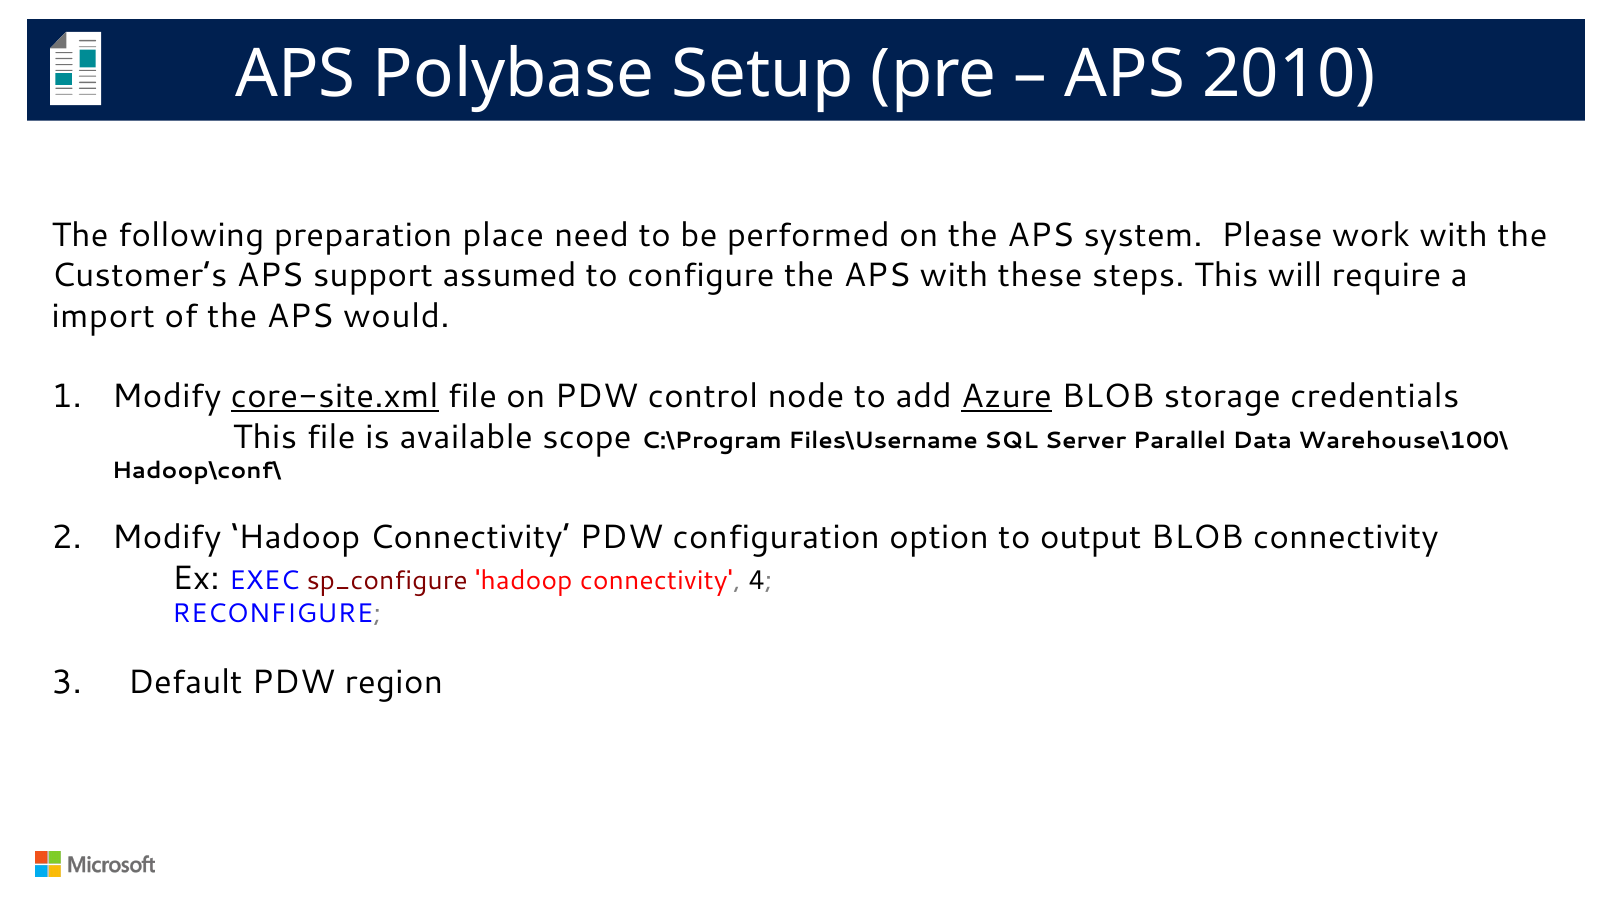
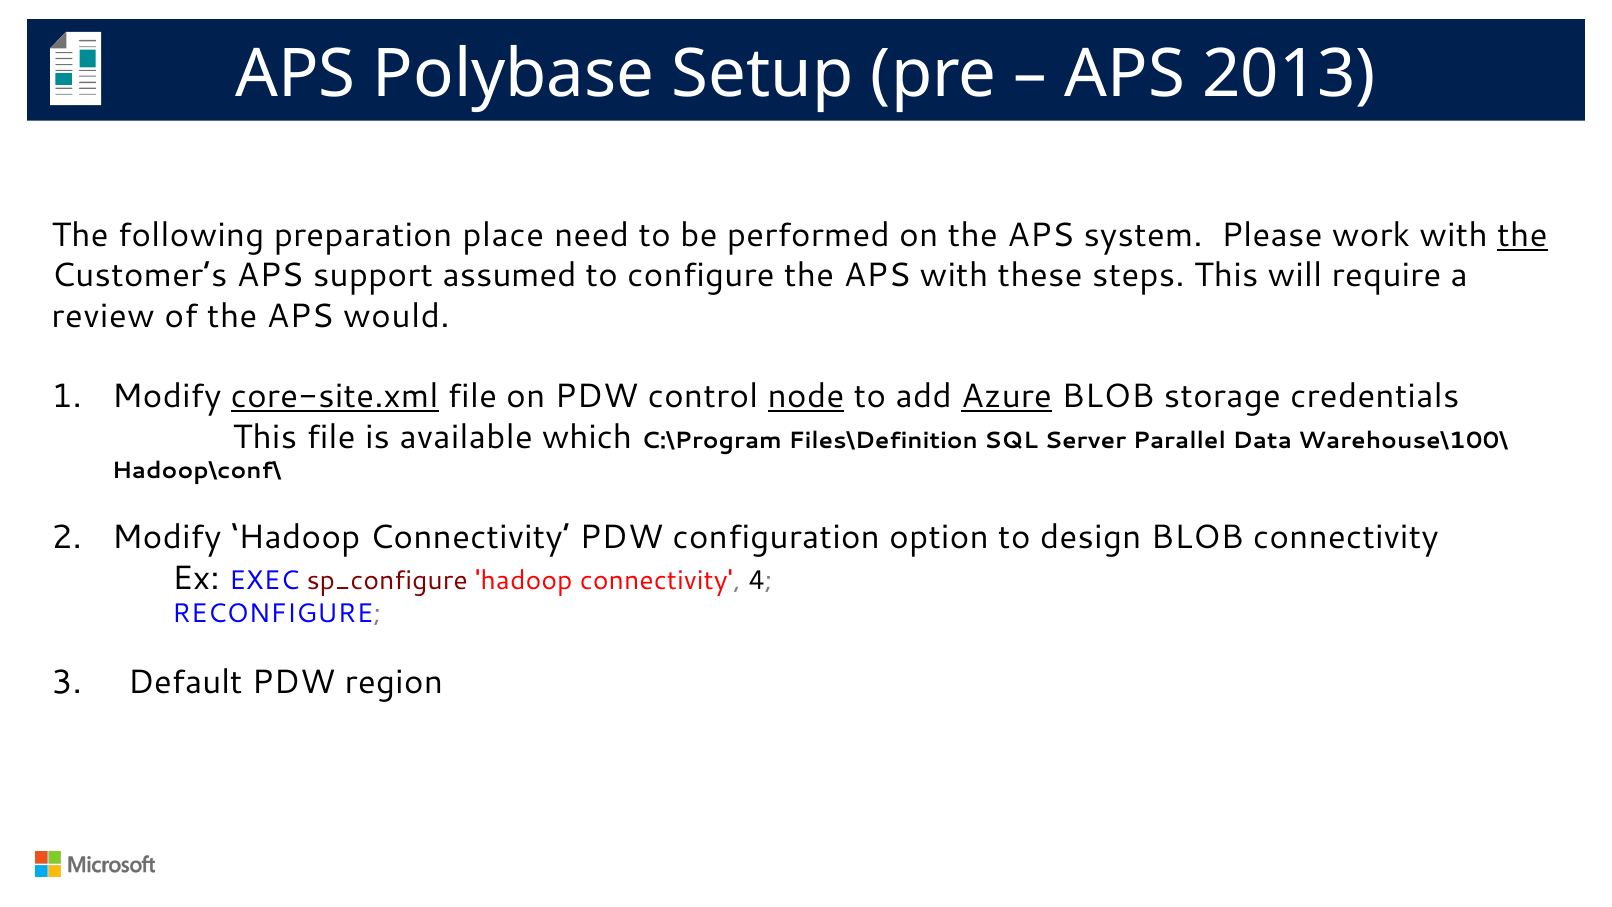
2010: 2010 -> 2013 (1289, 75)
the underline: none -> present (1522, 235)
import: import -> review (103, 316)
node underline: none -> present (806, 396)
scope: scope -> which (587, 437)
Files\Username: Files\Username -> Files\Definition (883, 440)
output: output -> design (1091, 538)
